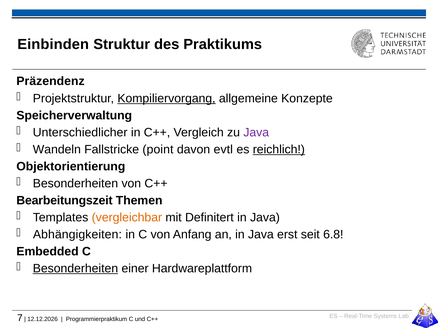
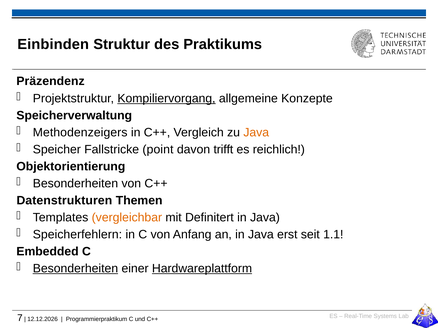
Unterschiedlicher: Unterschiedlicher -> Methodenzeigers (80, 133)
Java colour: purple -> orange (256, 133)
Wandeln: Wandeln -> Speicher (57, 150)
evtl: evtl -> trifft (223, 150)
reichlich underline: present -> none (279, 150)
Bearbeitungszeit: Bearbeitungszeit -> Datenstrukturen (64, 201)
Abhängigkeiten: Abhängigkeiten -> Speicherfehlern (77, 235)
6.8: 6.8 -> 1.1 (333, 235)
Hardwareplattform underline: none -> present (202, 269)
